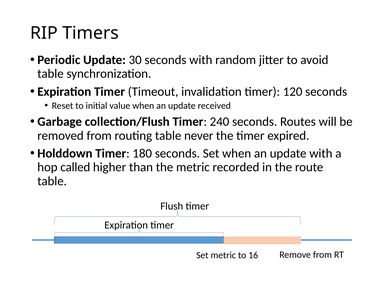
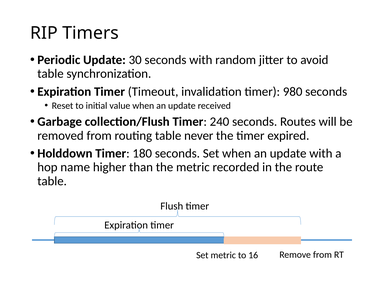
120: 120 -> 980 (293, 92)
called: called -> name (75, 167)
